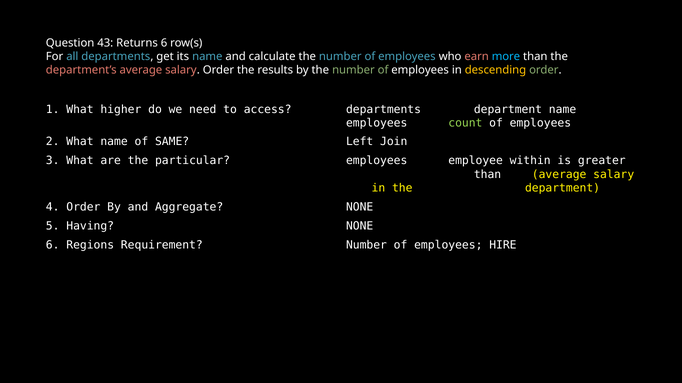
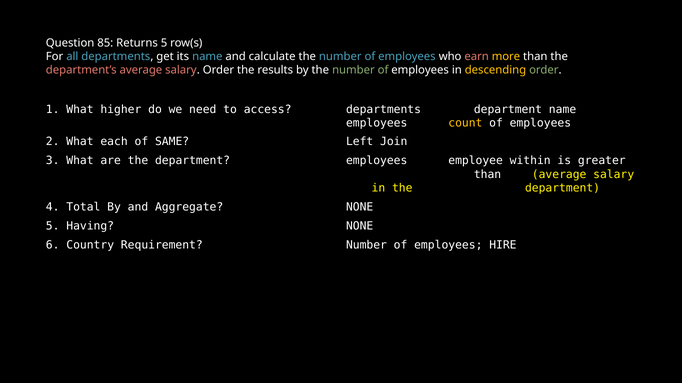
43: 43 -> 85 (105, 43)
Returns 6: 6 -> 5 (164, 43)
more colour: light blue -> yellow (506, 57)
count colour: light green -> yellow (465, 123)
What name: name -> each (114, 142)
are the particular: particular -> department (193, 161)
4 Order: Order -> Total (83, 207)
Regions: Regions -> Country (90, 245)
